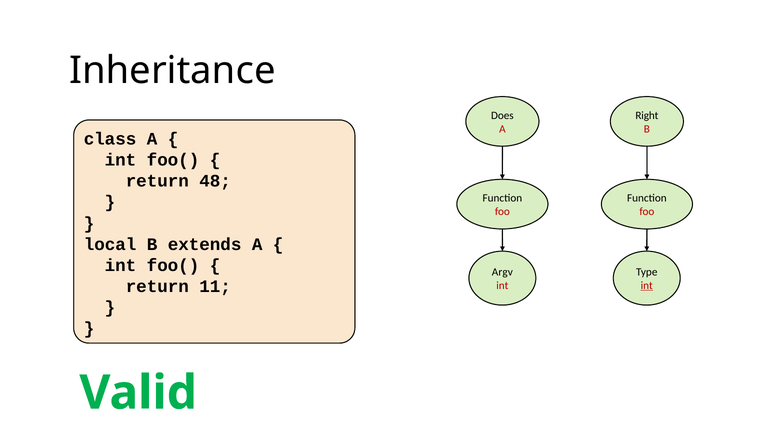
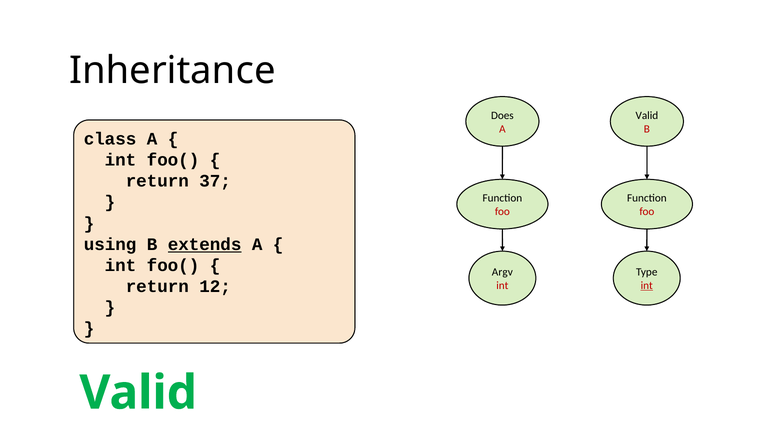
Right: Right -> Valid (647, 115)
48: 48 -> 37 (215, 181)
local: local -> using (110, 244)
extends underline: none -> present (205, 244)
11: 11 -> 12 (215, 286)
